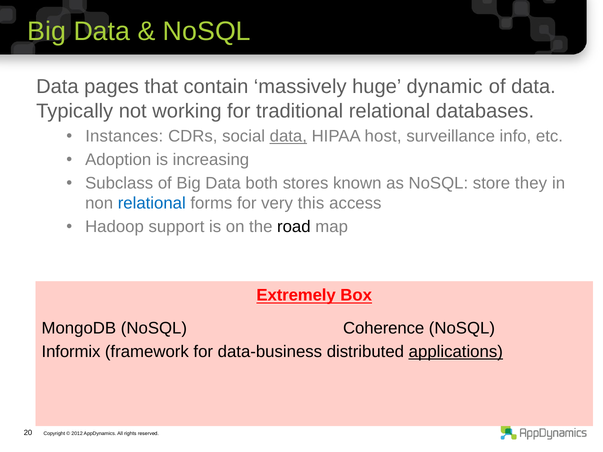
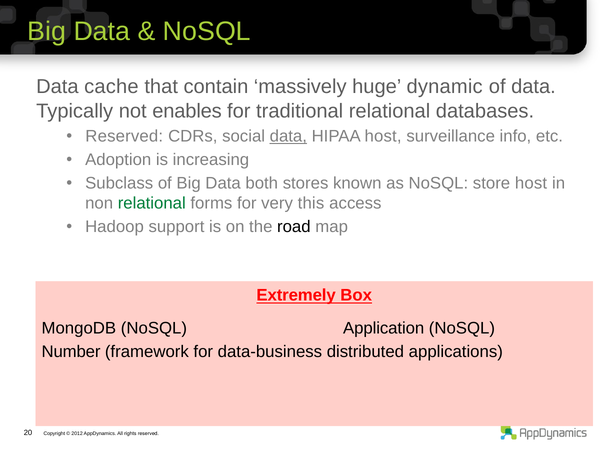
pages: pages -> cache (111, 87)
working: working -> enables (187, 111)
Instances: Instances -> Reserved (124, 136)
store they: they -> host (531, 183)
relational colour: blue -> green (152, 203)
Coherence: Coherence -> Application (384, 328)
Informix: Informix -> Number (71, 352)
applications underline: present -> none (456, 352)
